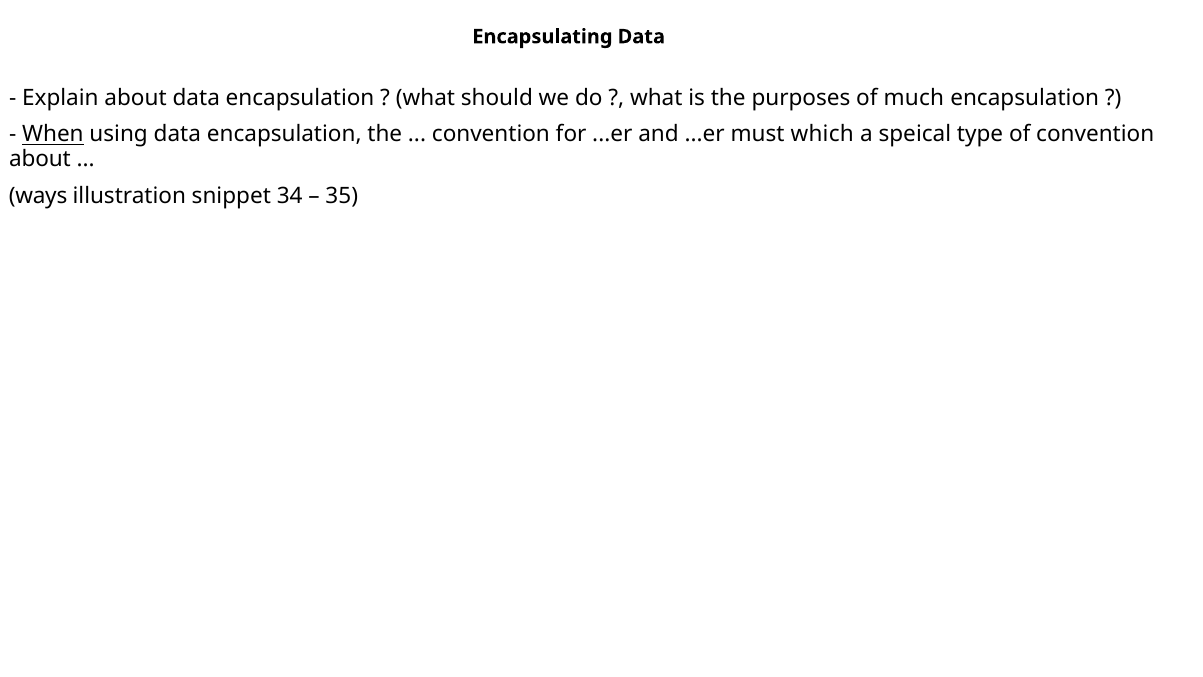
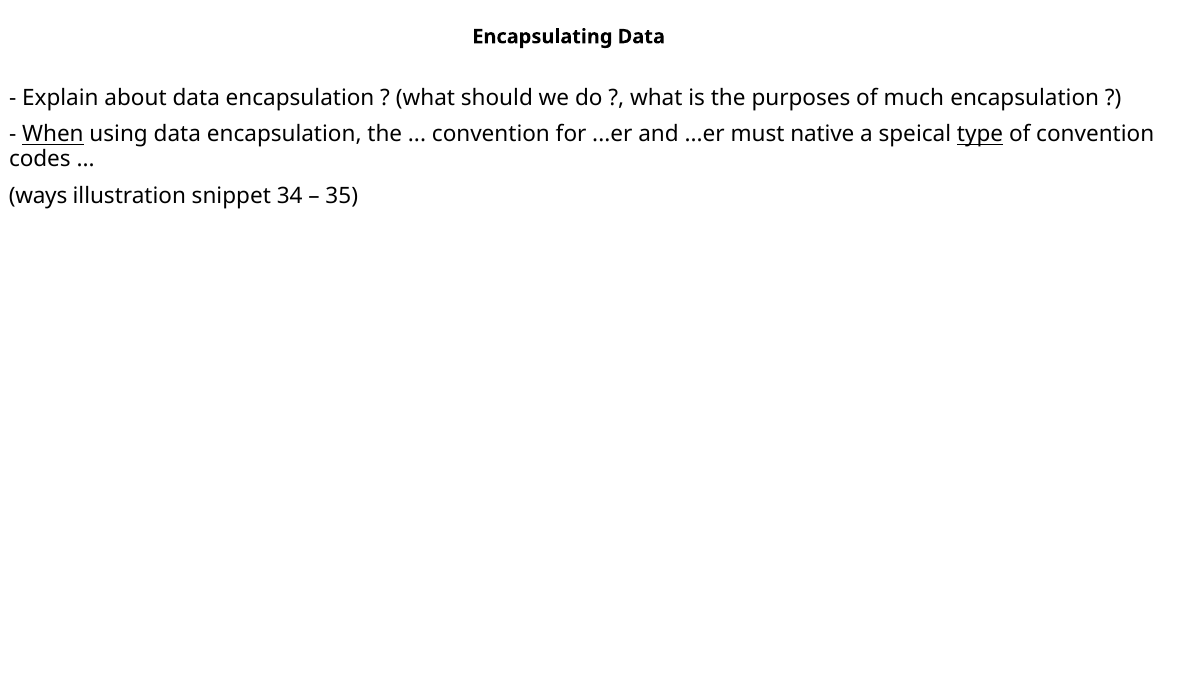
which: which -> native (822, 134)
type underline: none -> present (980, 134)
about: about -> codes (40, 159)
